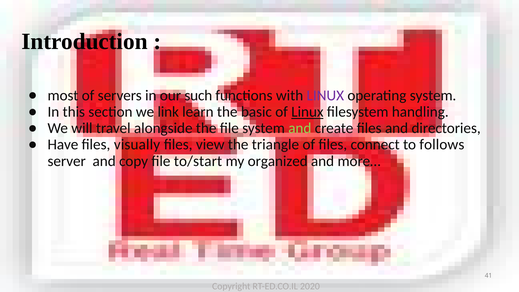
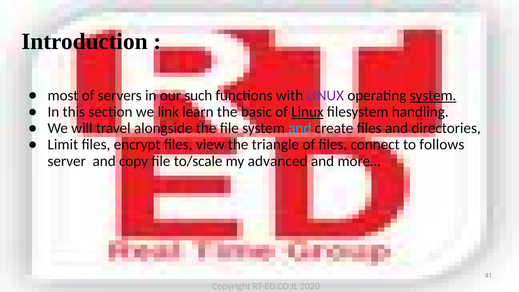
system underline: none -> present (433, 96)
and colour: light green -> light blue (300, 128)
Have: Have -> Limit (63, 145)
visually: visually -> encrypt (137, 145)
to/start: to/start -> to/scale (198, 161)
organized: organized -> advanced (278, 161)
